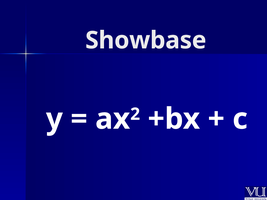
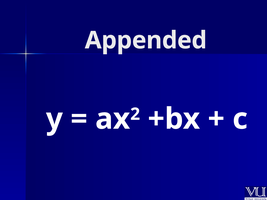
Showbase: Showbase -> Appended (146, 40)
